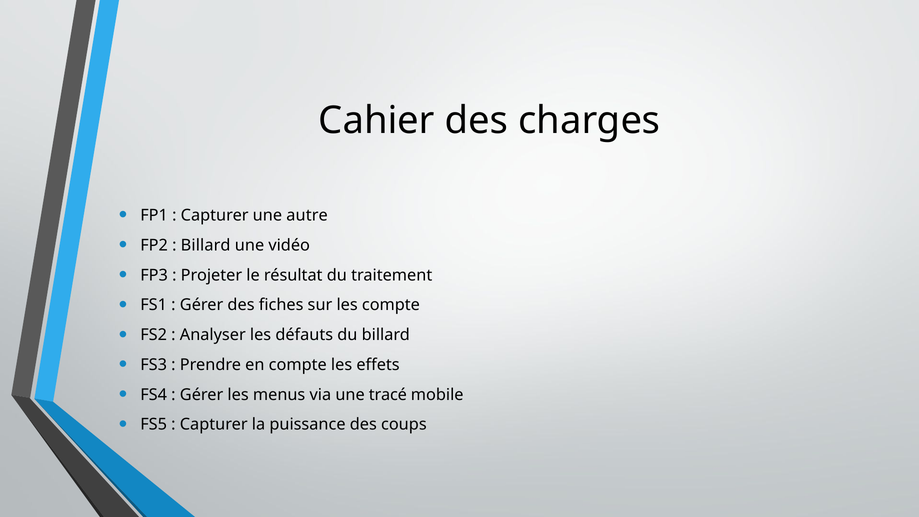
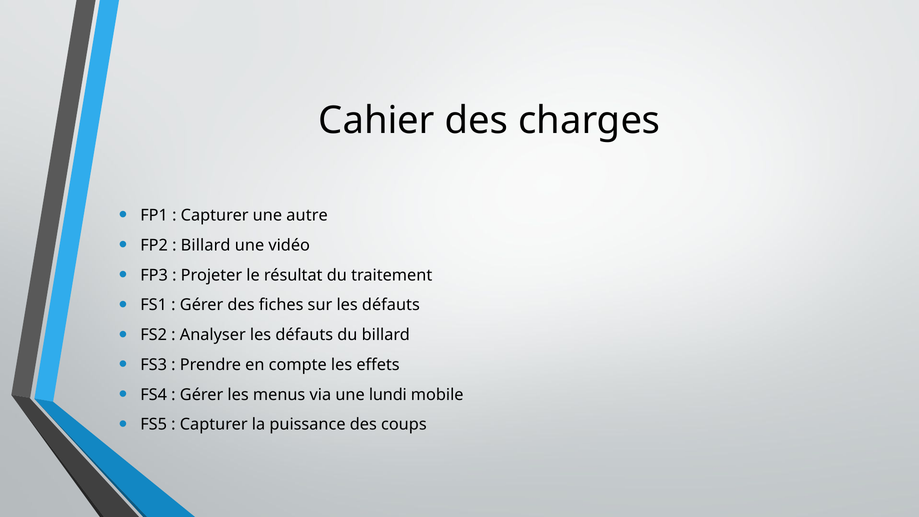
sur les compte: compte -> défauts (391, 305)
tracé: tracé -> lundi (388, 395)
